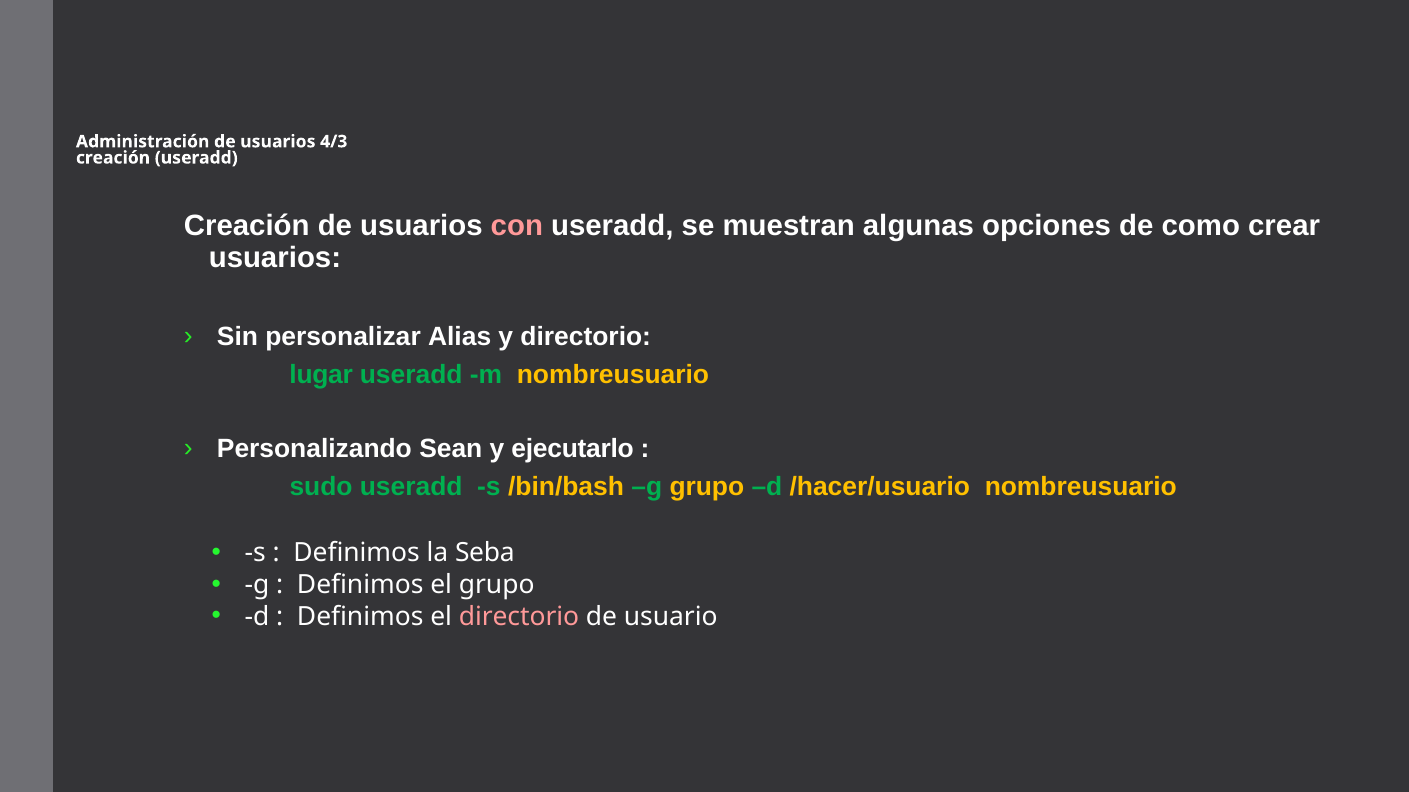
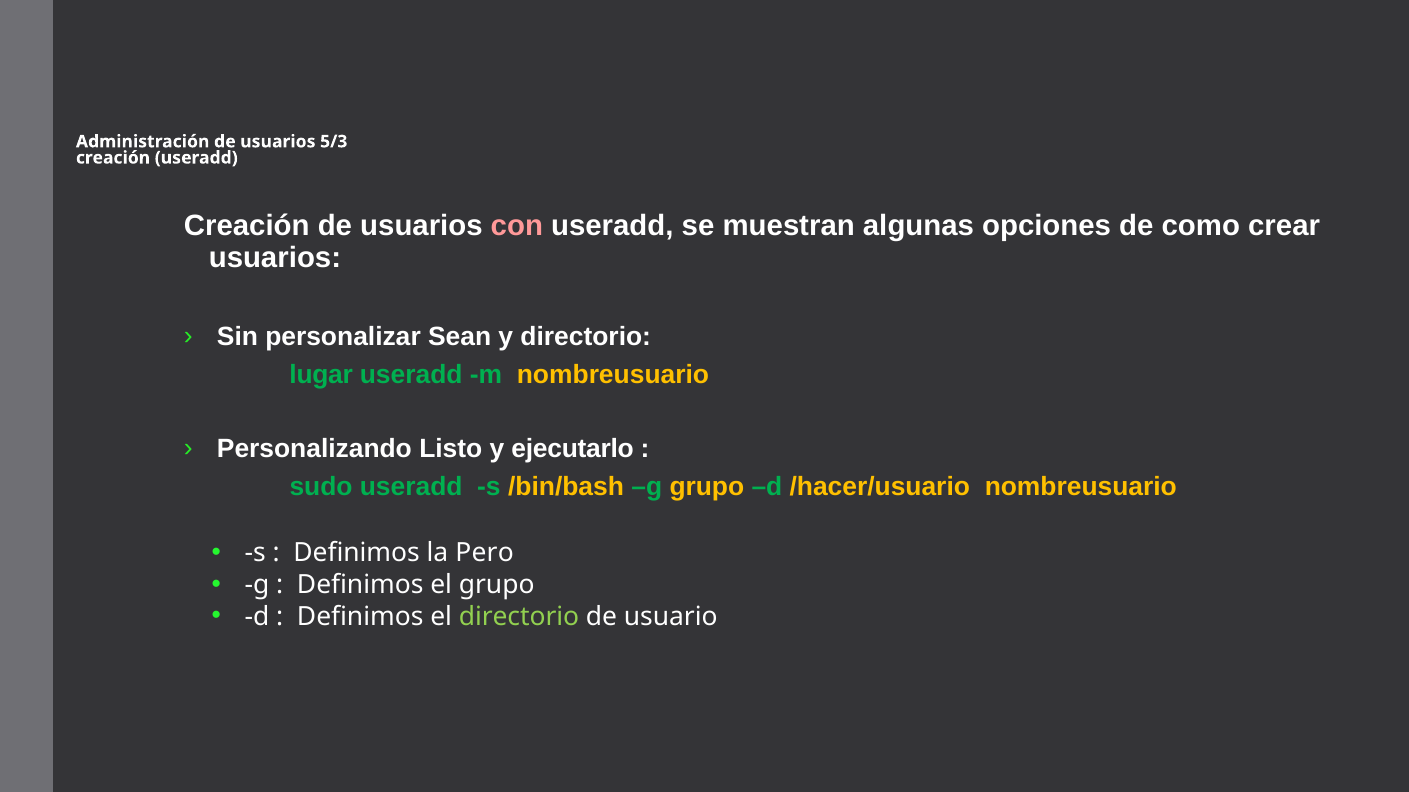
4/3: 4/3 -> 5/3 (334, 142)
Alias: Alias -> Sean (460, 337)
Sean: Sean -> Listo (451, 449)
Seba: Seba -> Pero (485, 553)
directorio colour: pink -> light green (519, 617)
